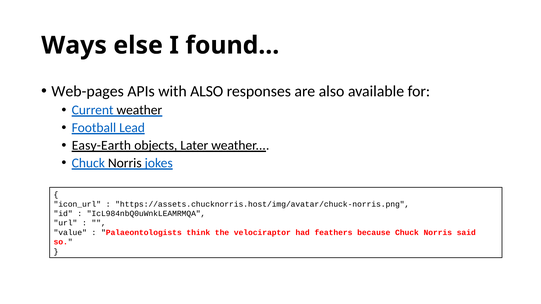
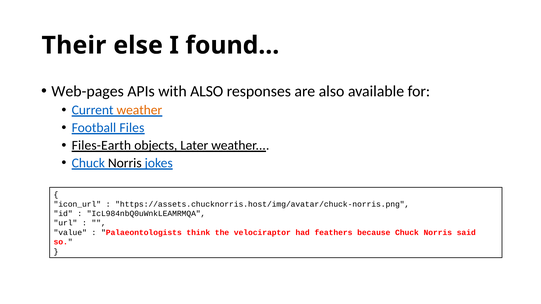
Ways: Ways -> Their (74, 45)
weather colour: black -> orange (139, 110)
Lead: Lead -> Files (132, 128)
Easy-Earth: Easy-Earth -> Files-Earth (101, 146)
